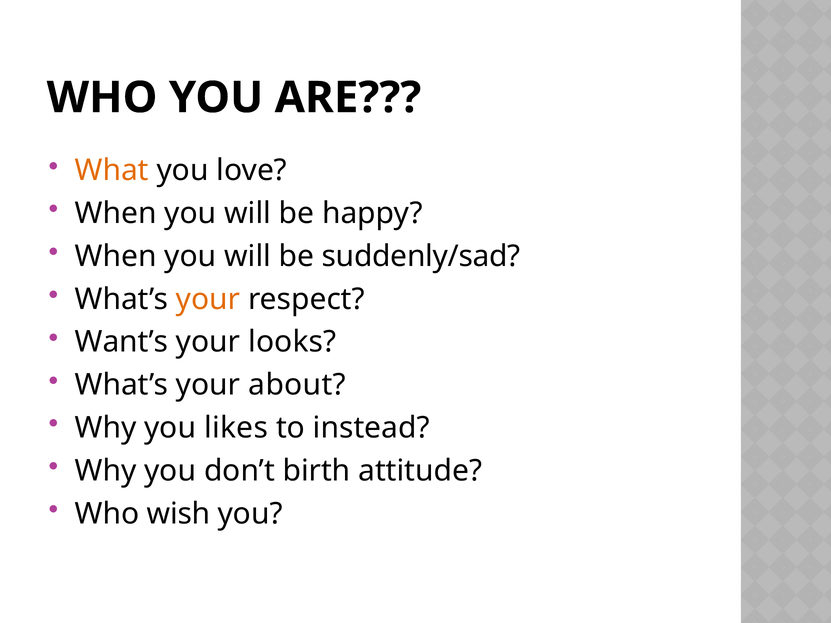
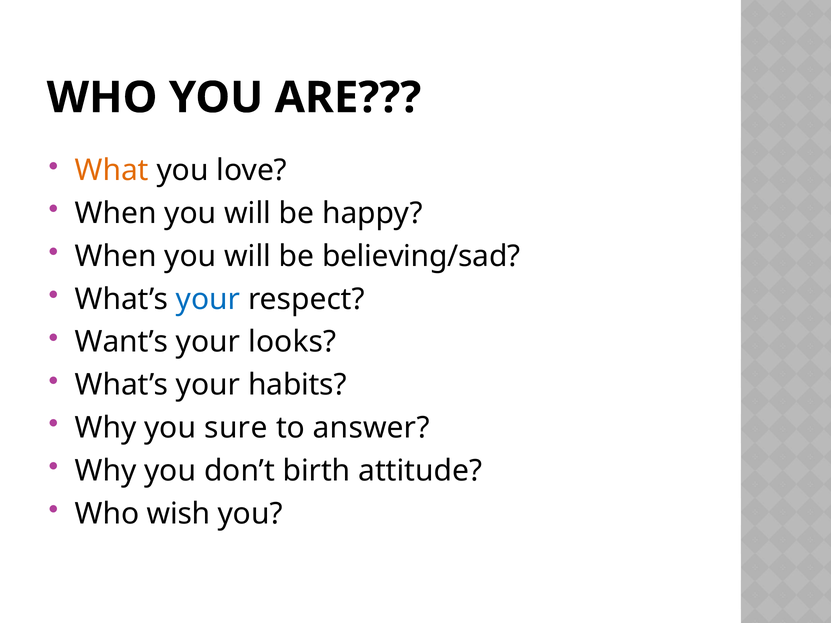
suddenly/sad: suddenly/sad -> believing/sad (421, 256)
your colour: orange -> blue (208, 299)
about: about -> habits (297, 385)
likes: likes -> sure (236, 428)
instead: instead -> answer (371, 428)
